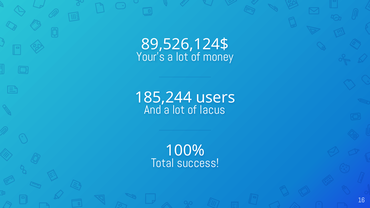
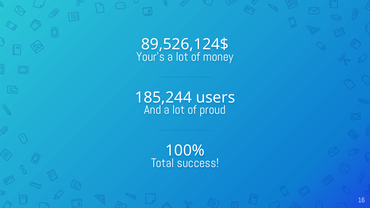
lacus: lacus -> proud (213, 110)
